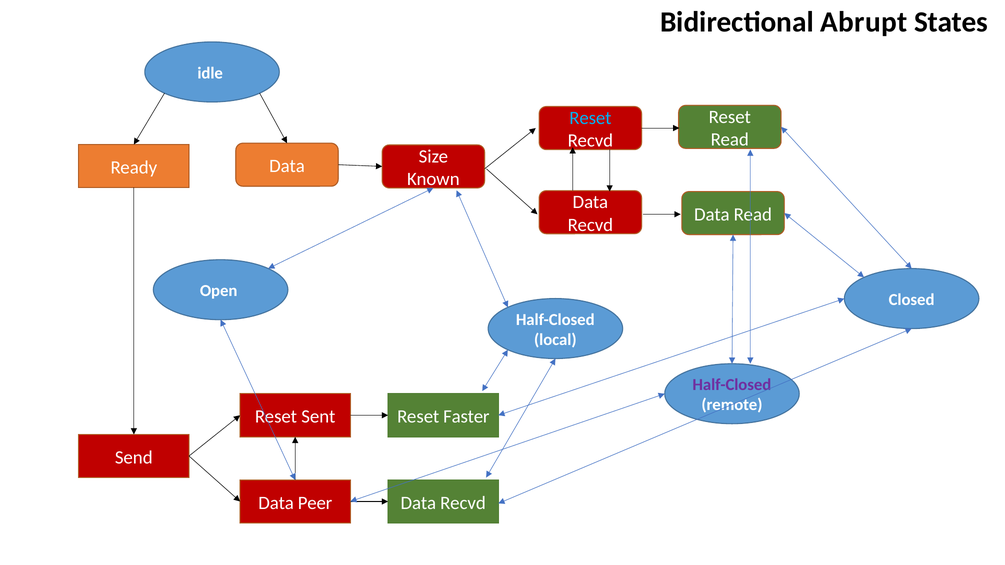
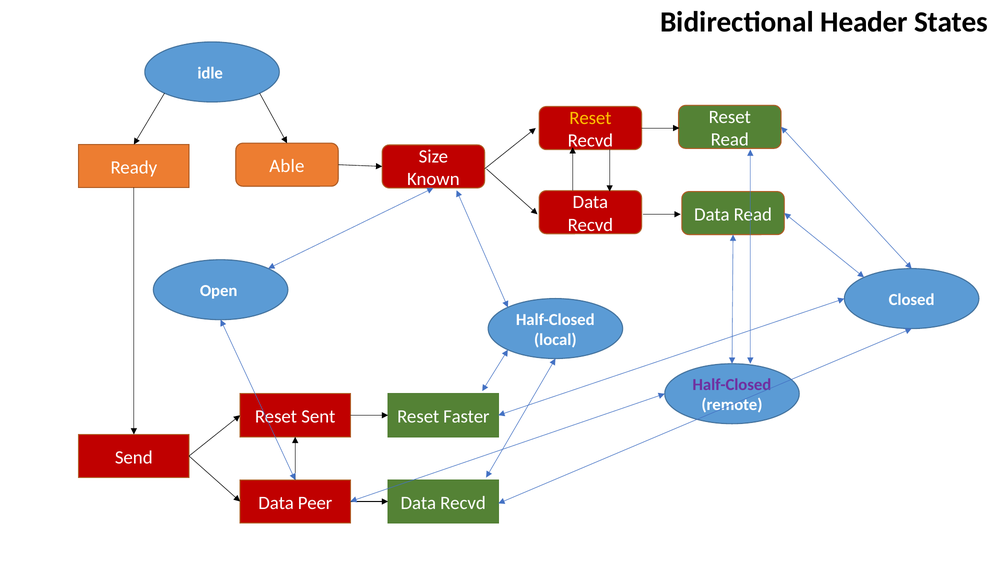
Abrupt: Abrupt -> Header (864, 22)
Reset colour: light blue -> yellow (590, 118)
Ready Data: Data -> Able (287, 166)
